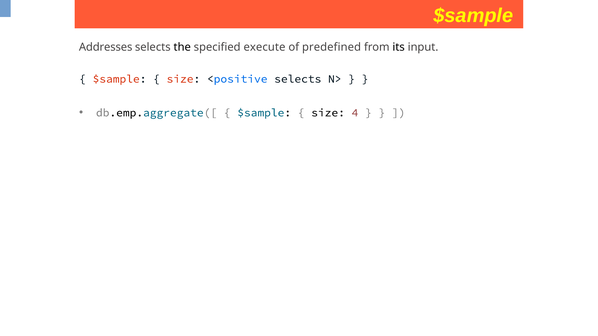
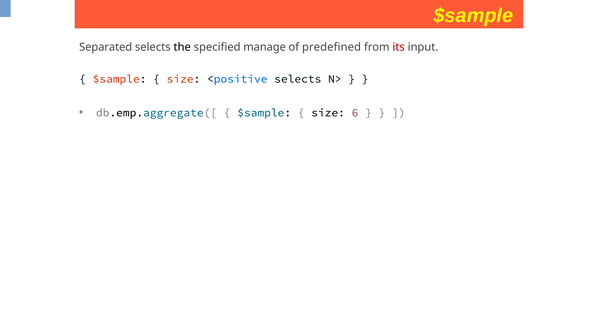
Addresses: Addresses -> Separated (106, 47)
execute: execute -> manage (265, 47)
its colour: black -> red (399, 47)
4: 4 -> 6 (355, 113)
